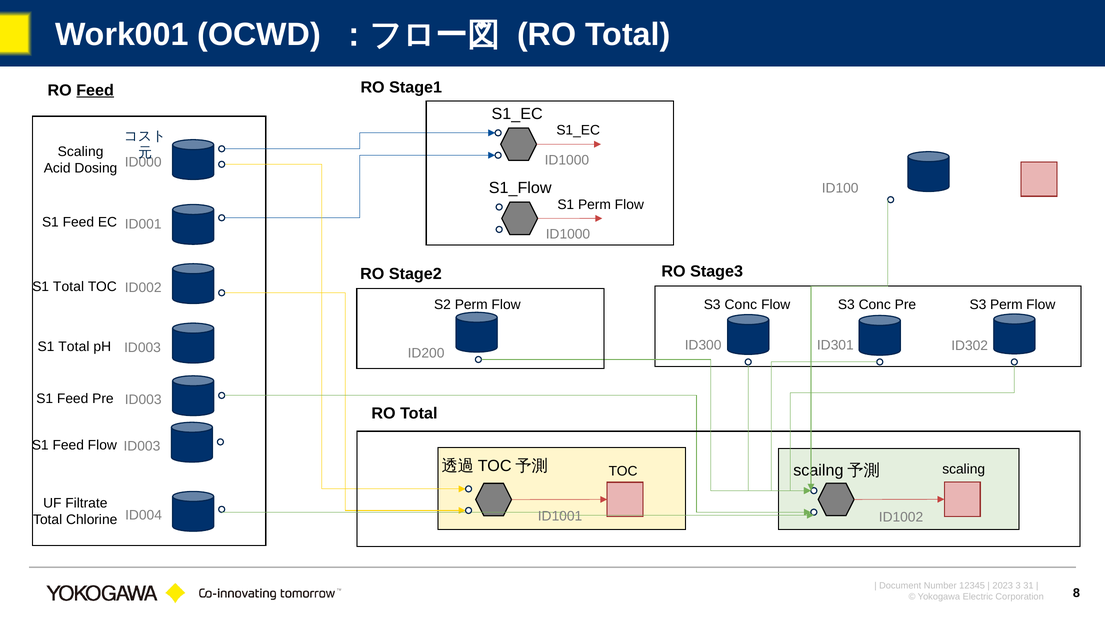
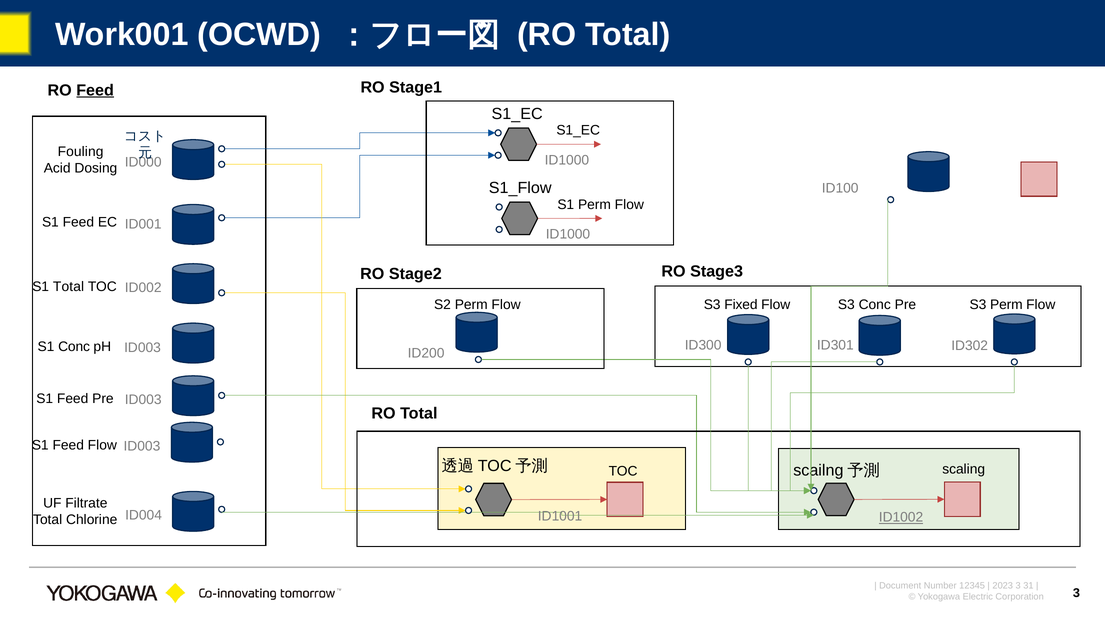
Scaling: Scaling -> Fouling (81, 152)
Conc: Conc -> Fixed (741, 305)
Total: Total -> Conc (74, 347)
ID1002 underline: none -> present (901, 518)
8: 8 -> 3 (1076, 593)
